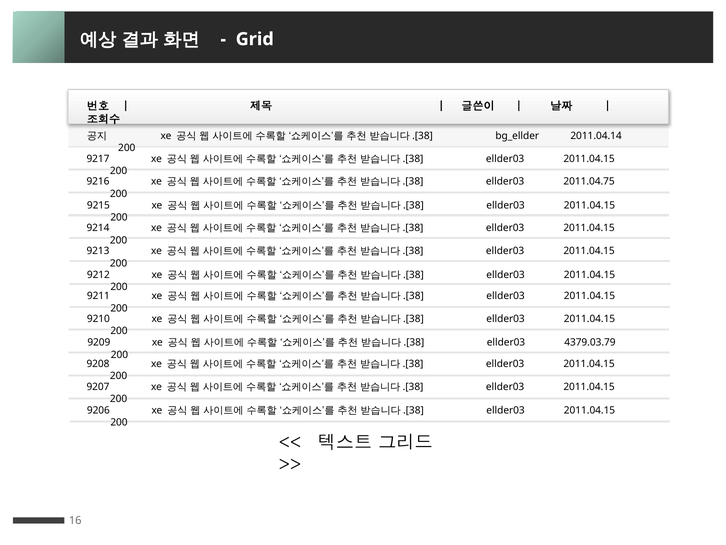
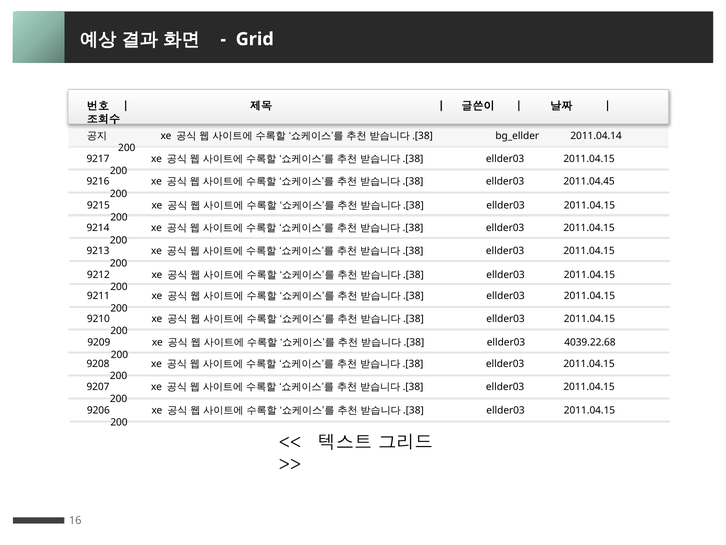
2011.04.75: 2011.04.75 -> 2011.04.45 (589, 181)
4379.03.79: 4379.03.79 -> 4039.22.68 (590, 342)
